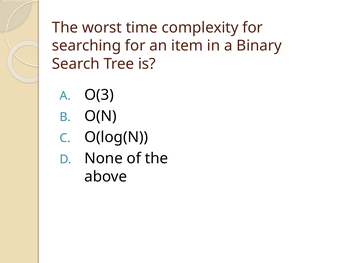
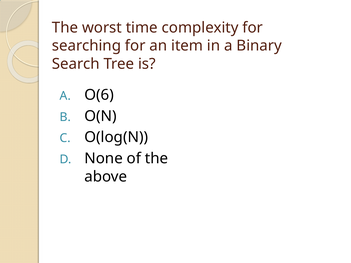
O(3: O(3 -> O(6 (99, 95)
